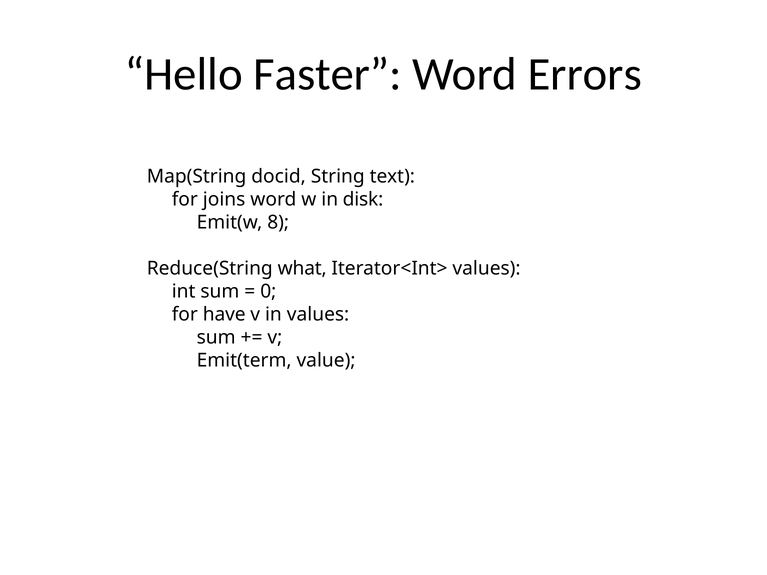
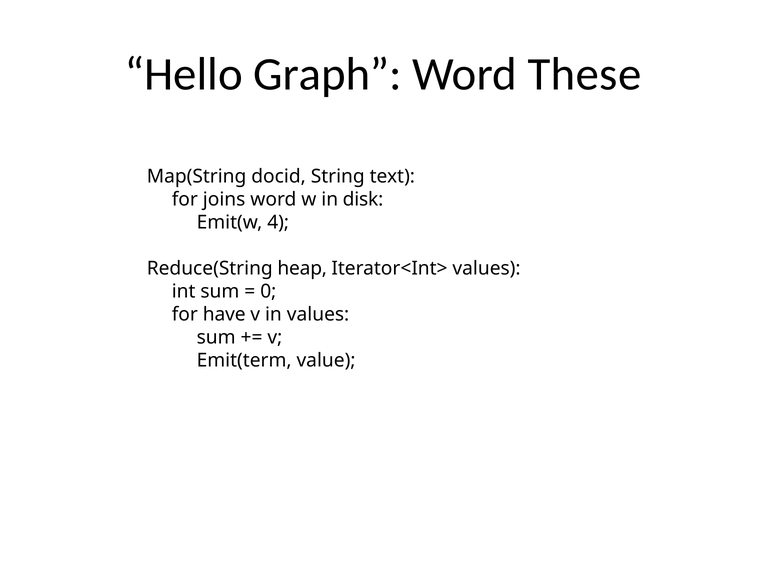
Faster: Faster -> Graph (328, 74)
Errors: Errors -> These (585, 74)
8: 8 -> 4 (278, 222)
what: what -> heap (302, 268)
